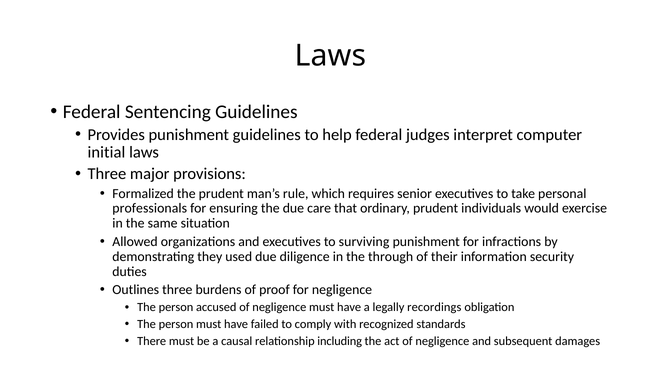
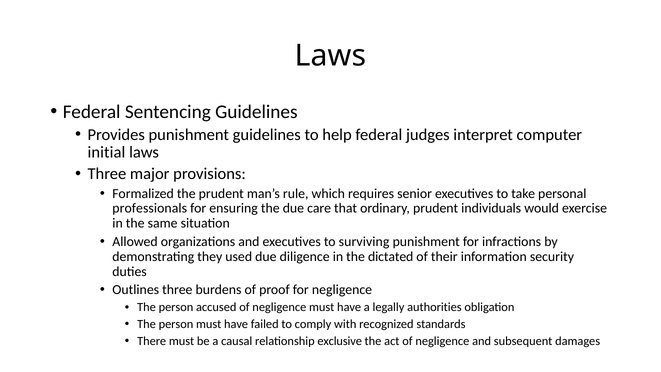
through: through -> dictated (391, 256)
recordings: recordings -> authorities (434, 307)
including: including -> exclusive (340, 341)
